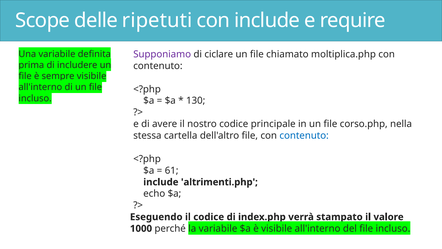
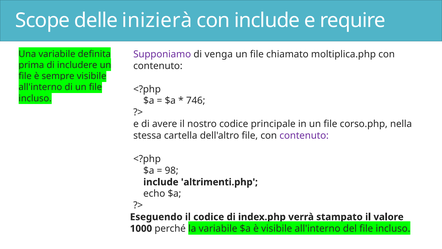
ripetuti: ripetuti -> inizierà (157, 20)
ciclare: ciclare -> venga (219, 54)
130: 130 -> 746 (196, 101)
contenuto colour: blue -> purple (304, 135)
61: 61 -> 98 (172, 170)
